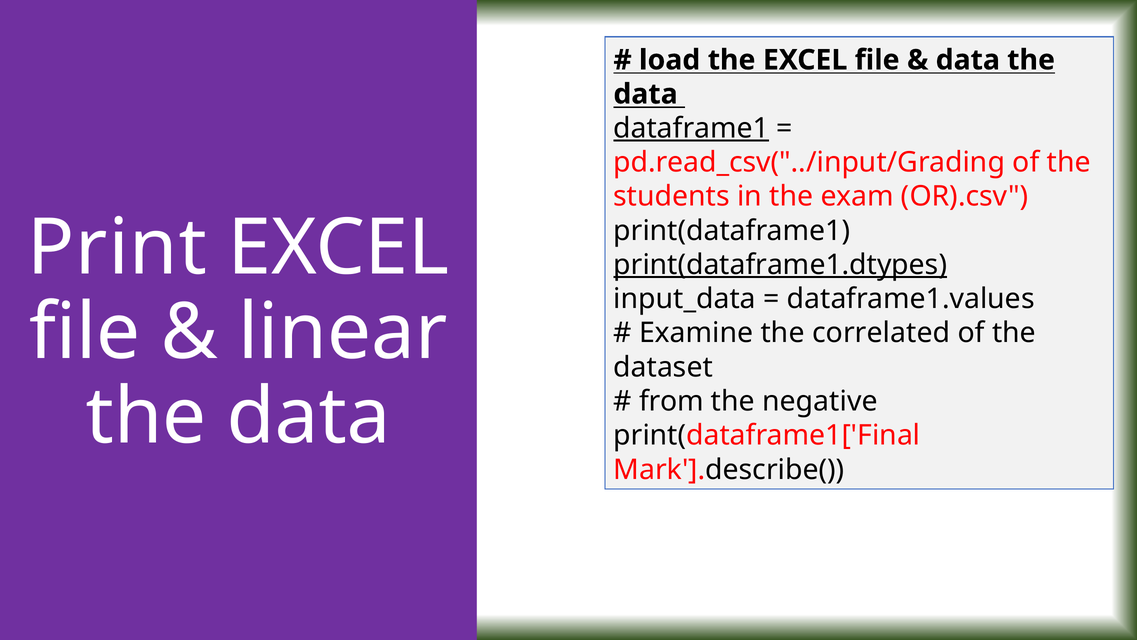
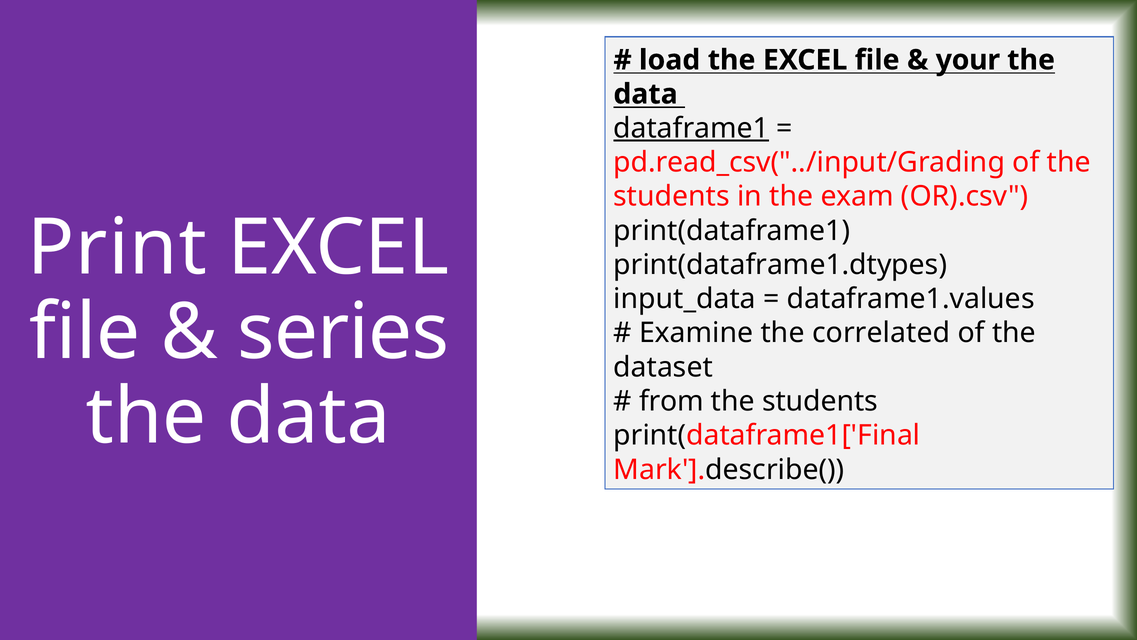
data: data -> your (968, 60)
print(dataframe1.dtypes underline: present -> none (780, 265)
linear: linear -> series (343, 332)
negative: negative -> students (820, 401)
